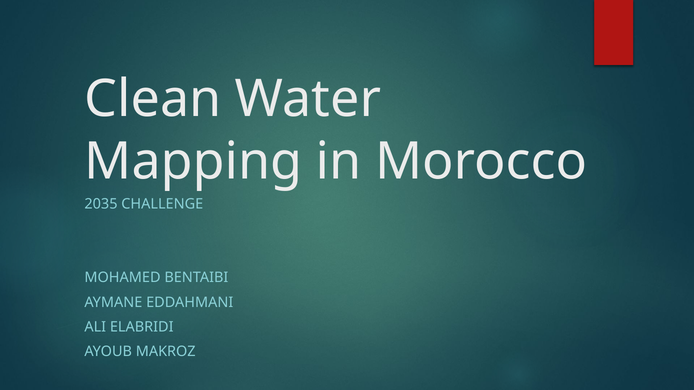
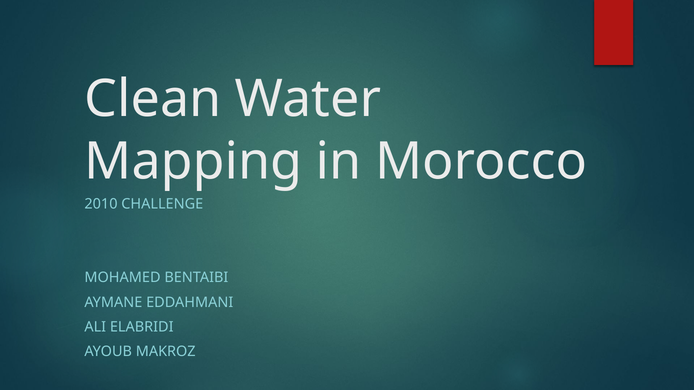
2035: 2035 -> 2010 (101, 204)
